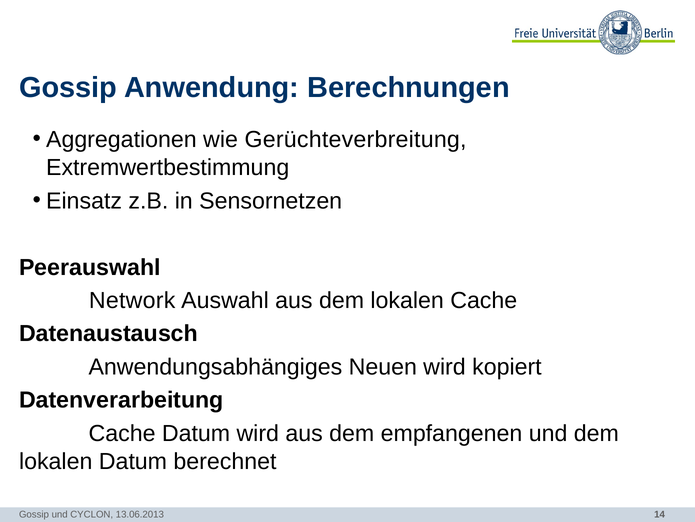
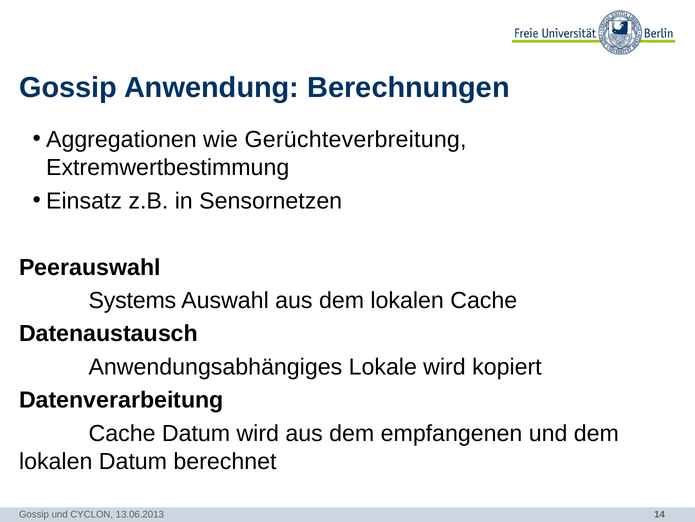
Network: Network -> Systems (132, 300)
Neuen: Neuen -> Lokale (383, 366)
